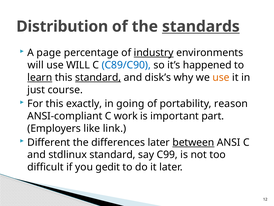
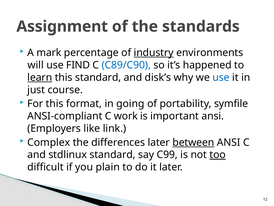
Distribution: Distribution -> Assignment (62, 26)
standards underline: present -> none (201, 26)
page: page -> mark (49, 53)
use WILL: WILL -> FIND (78, 65)
standard underline: present -> none (98, 77)
use colour: orange -> blue (221, 77)
exactly: exactly -> format (84, 104)
reason: reason -> symfile (231, 104)
important part: part -> ansi (213, 116)
Different: Different -> Complex (49, 142)
too underline: none -> present (218, 154)
gedit: gedit -> plain (108, 167)
